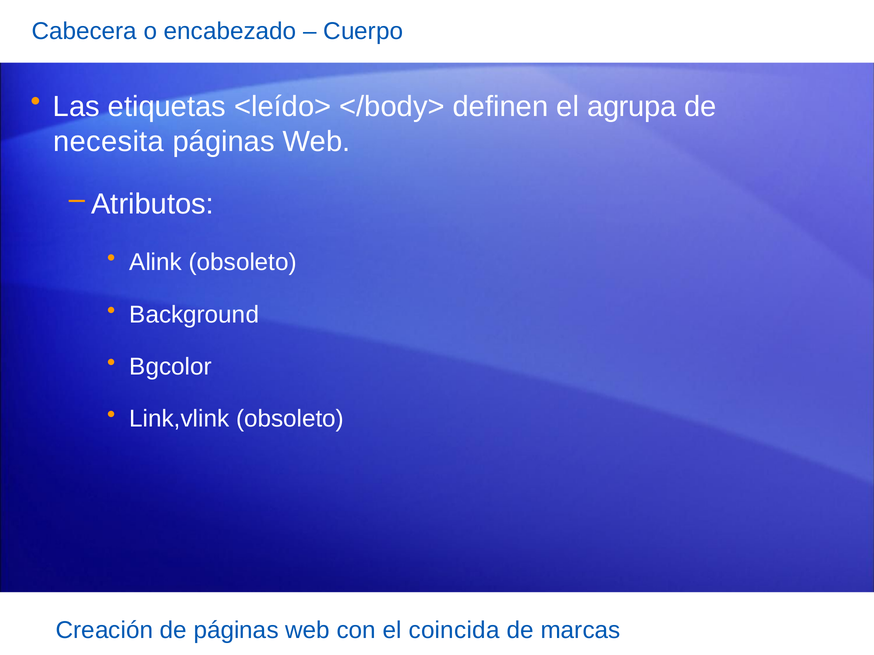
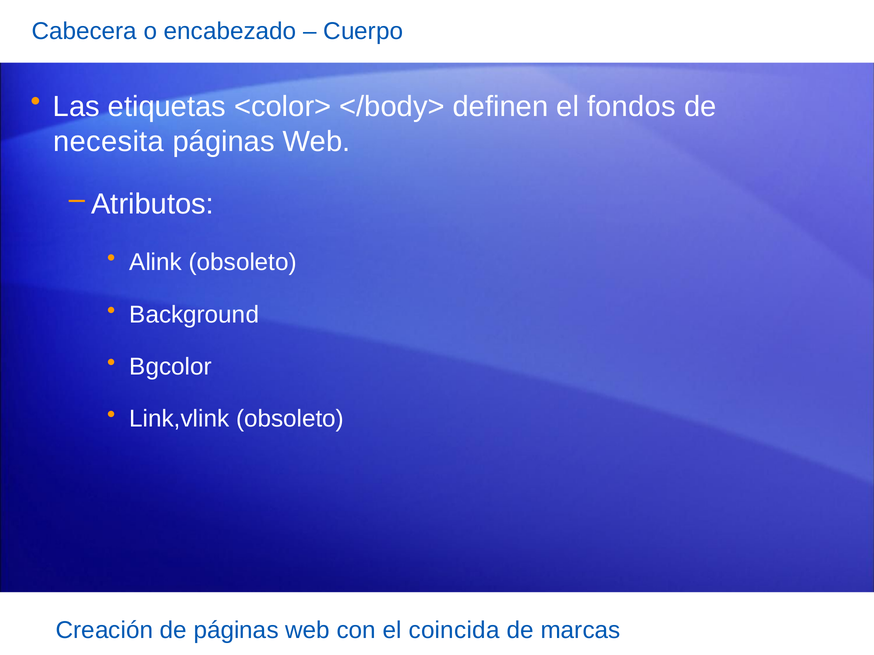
<leído>: <leído> -> <color> (283, 107)
agrupa: agrupa -> fondos (631, 107)
